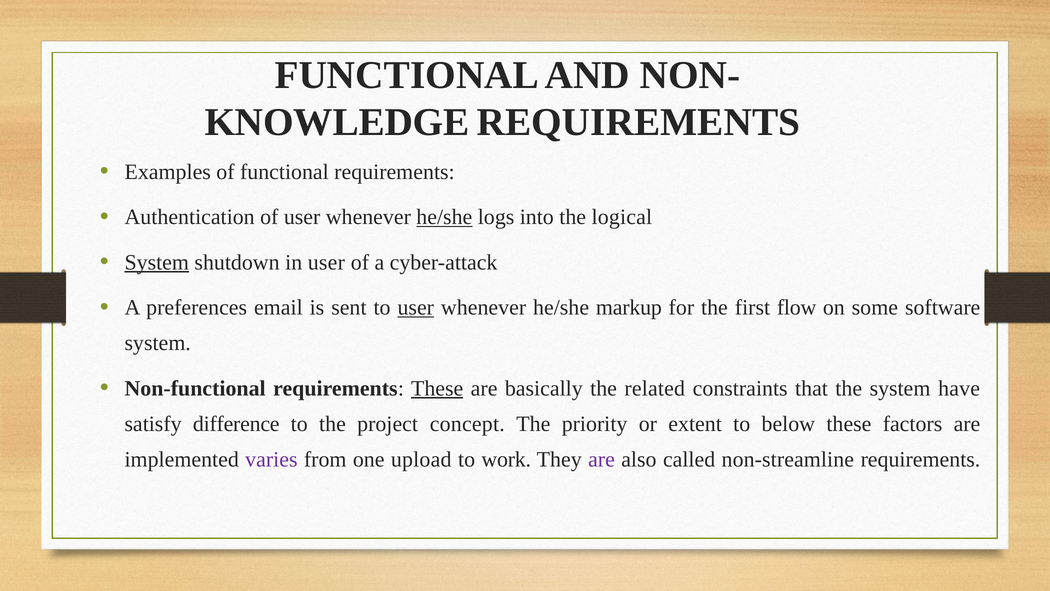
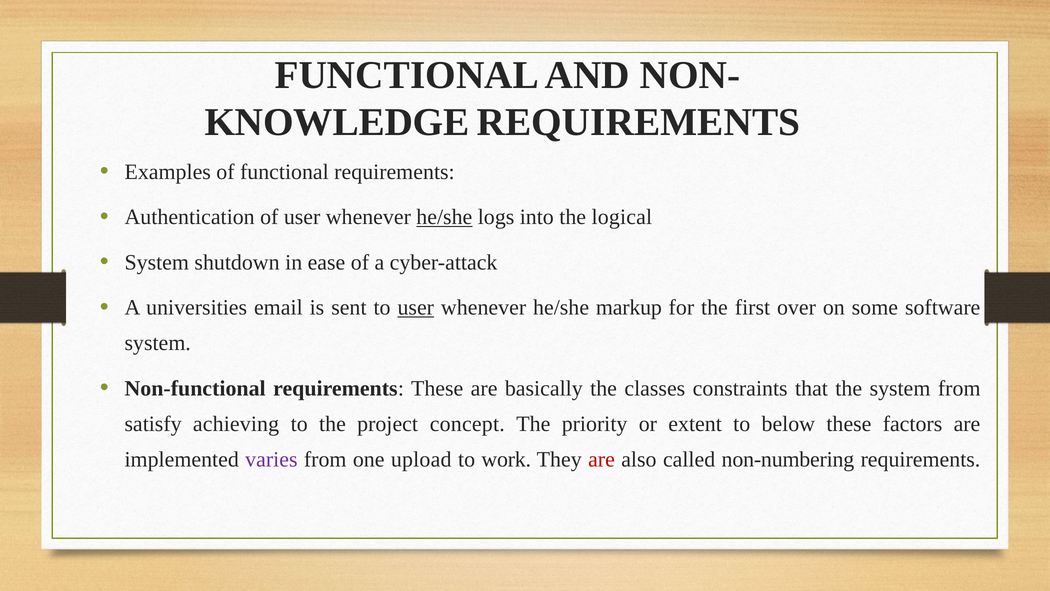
System underline: present -> none (157, 262)
in user: user -> ease (326, 262)
preferences: preferences -> universities (197, 307)
flow: flow -> over (796, 307)
These underline: present -> none (437, 388)
related: related -> classes (655, 388)
system have: have -> from (959, 388)
difference: difference -> achieving (236, 424)
are colour: purple -> red (601, 459)
non-streamline: non-streamline -> non-numbering (788, 459)
